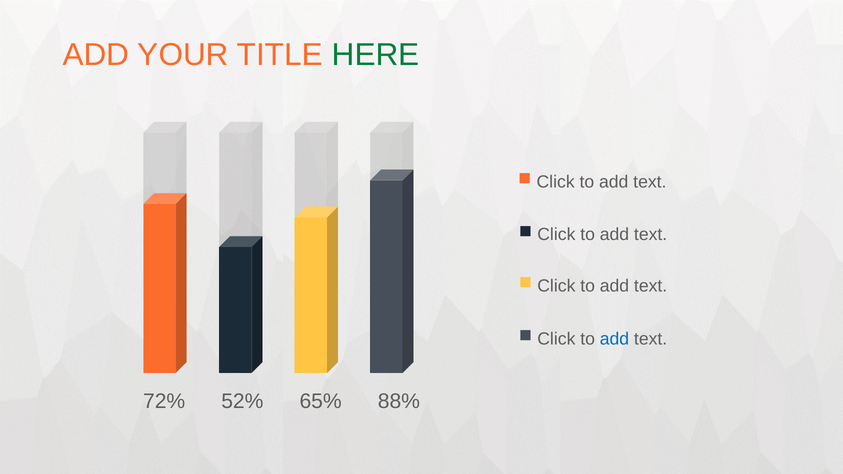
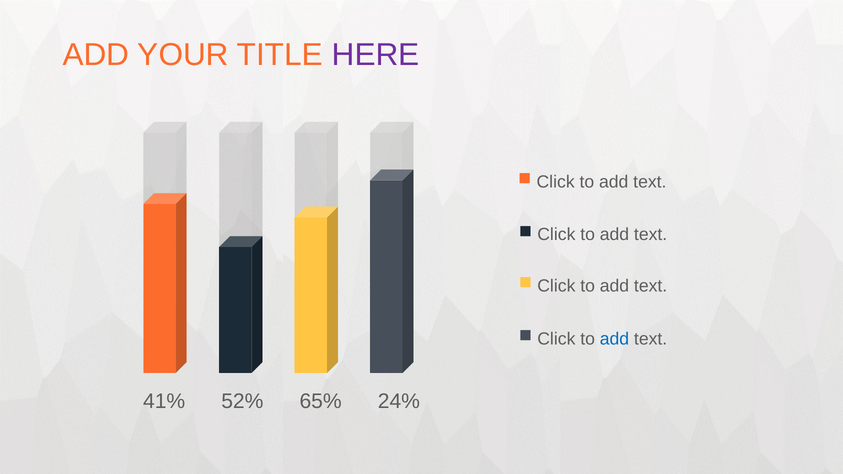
HERE colour: green -> purple (376, 55)
72%: 72% -> 41% (164, 402)
88%: 88% -> 24% (399, 402)
